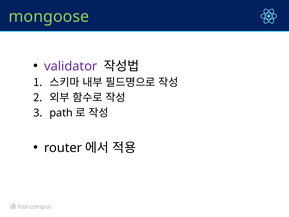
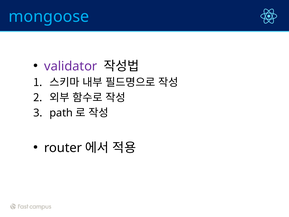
mongoose colour: light green -> light blue (49, 17)
